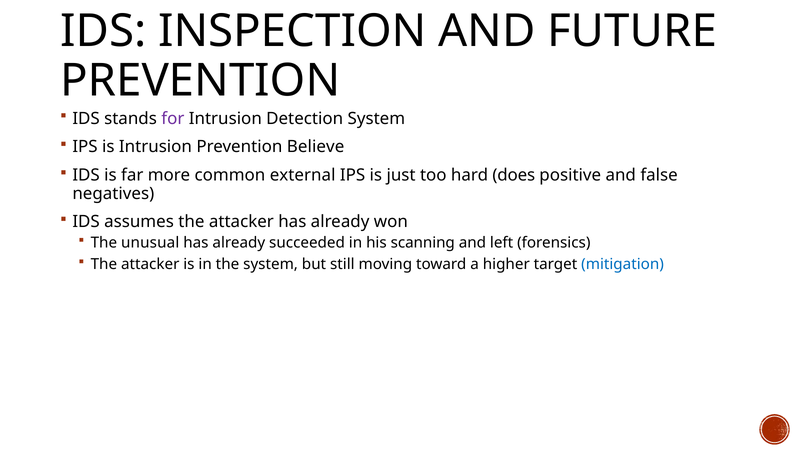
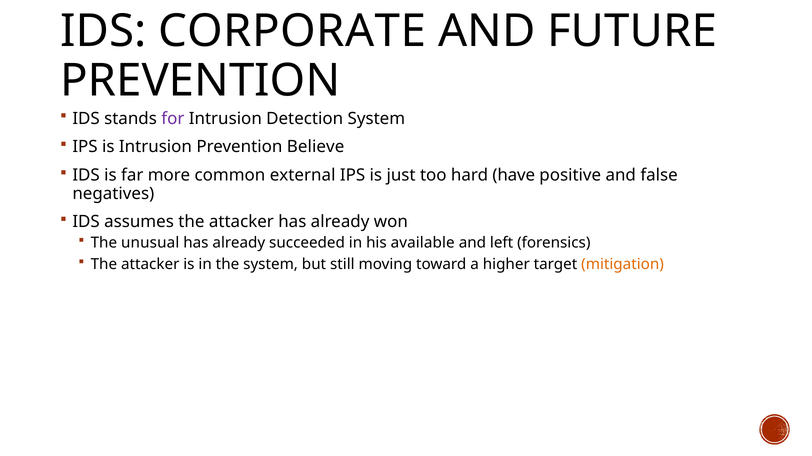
INSPECTION: INSPECTION -> CORPORATE (292, 31)
does: does -> have (514, 175)
scanning: scanning -> available (423, 243)
mitigation colour: blue -> orange (623, 264)
